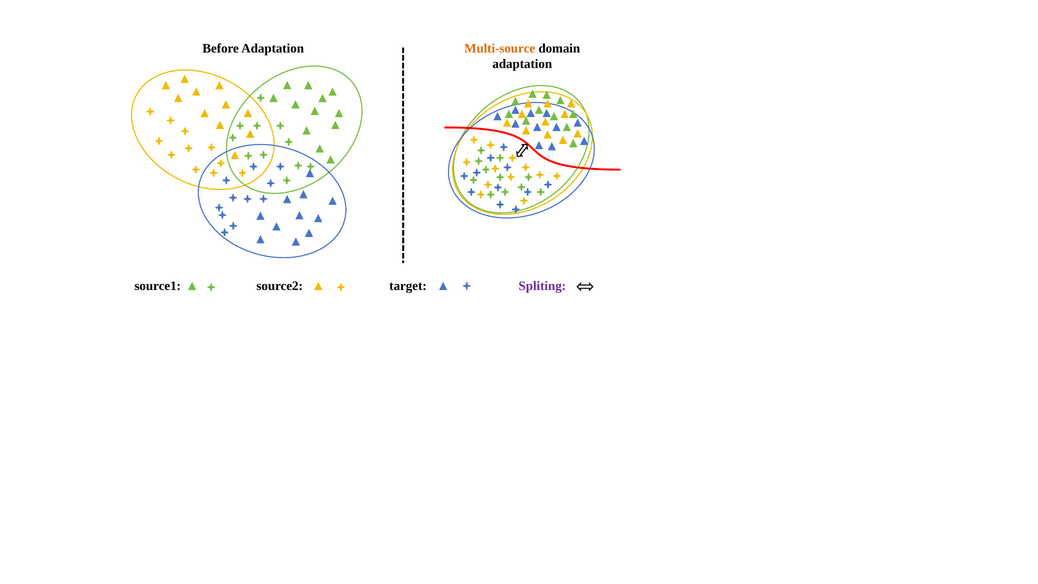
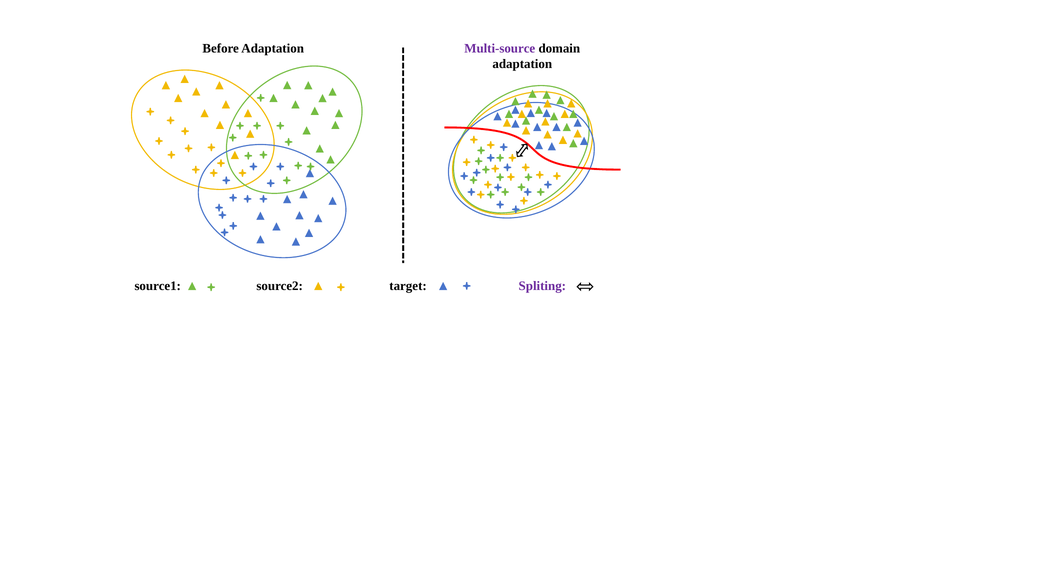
Multi-source colour: orange -> purple (500, 49)
